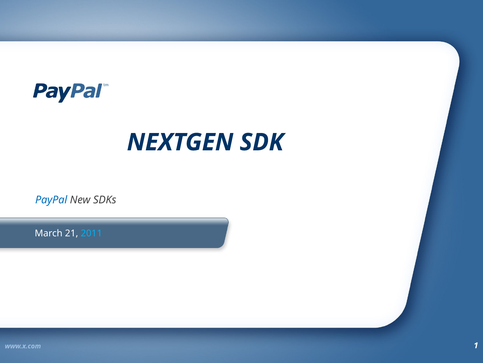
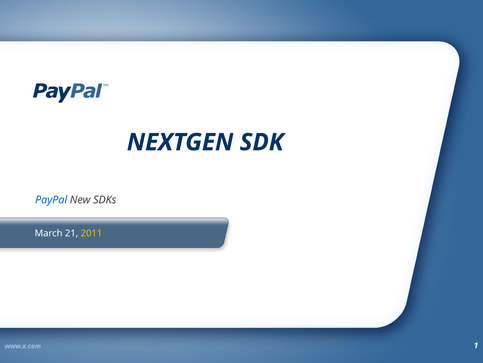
2011 colour: light blue -> yellow (91, 233)
